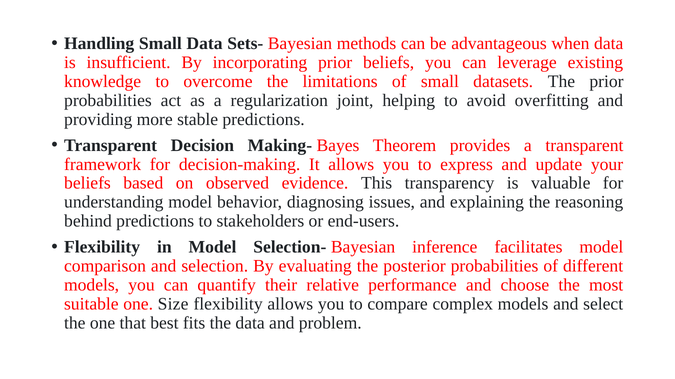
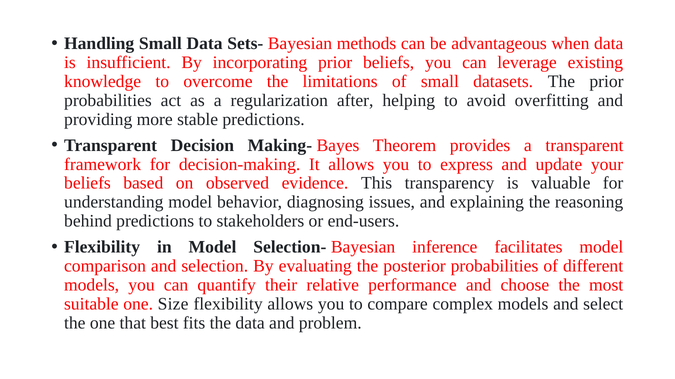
joint: joint -> after (355, 101)
